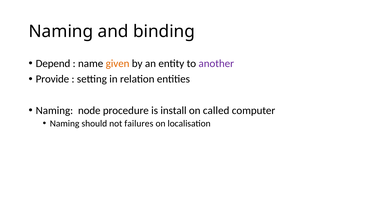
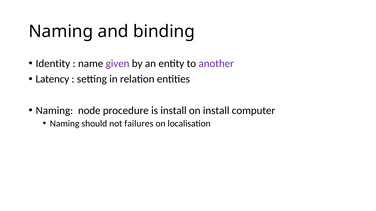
Depend: Depend -> Identity (53, 64)
given colour: orange -> purple (118, 64)
Provide: Provide -> Latency (52, 79)
on called: called -> install (216, 111)
